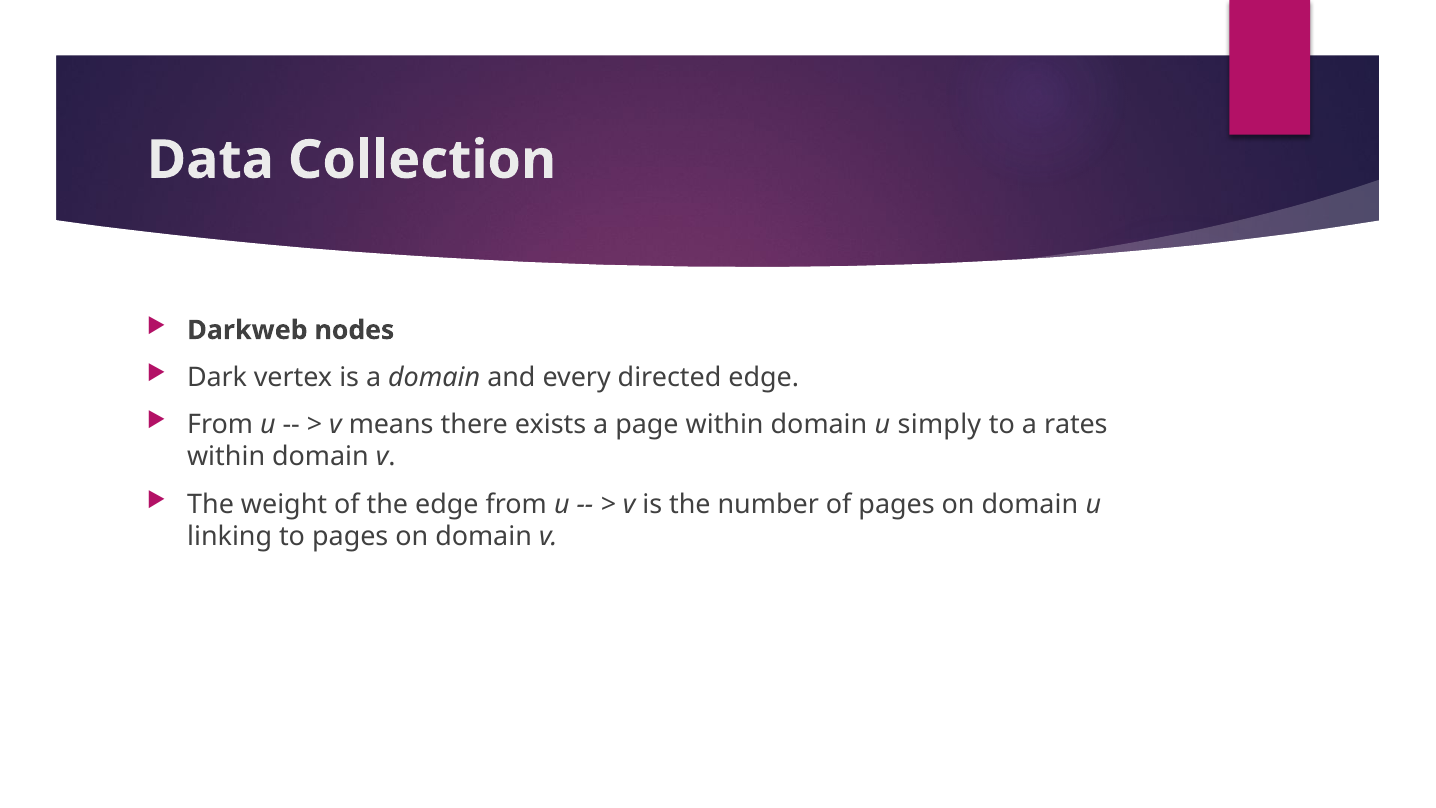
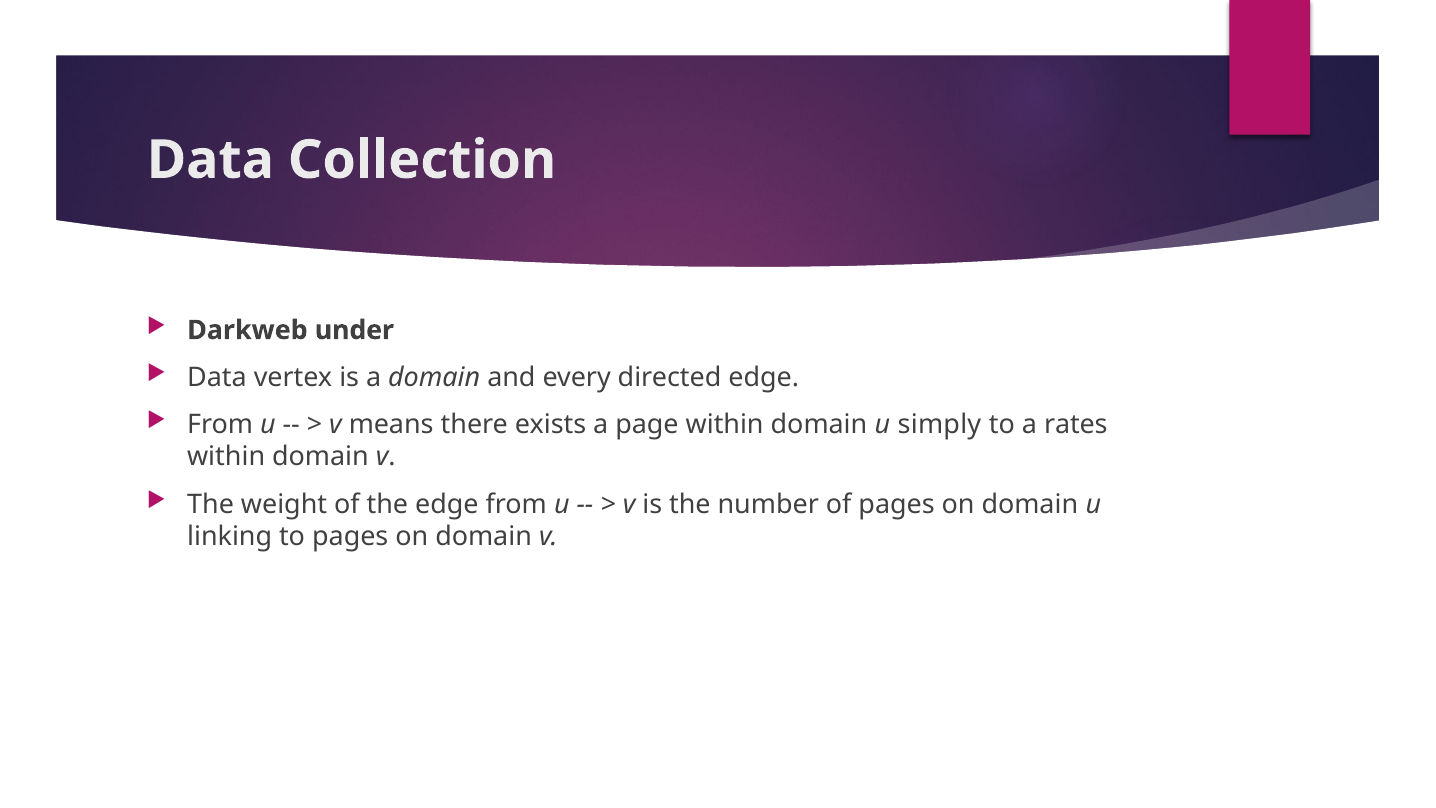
nodes: nodes -> under (354, 330)
Dark: Dark -> Data (217, 377)
